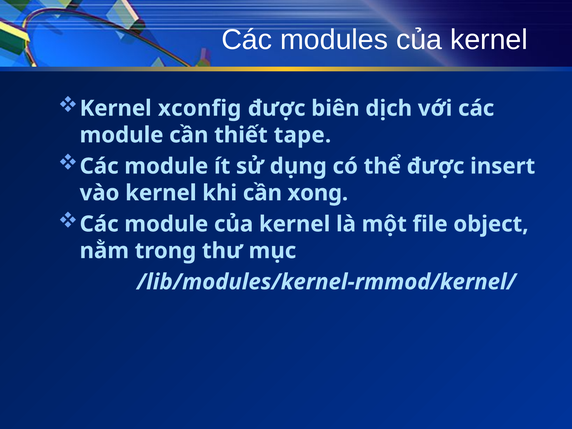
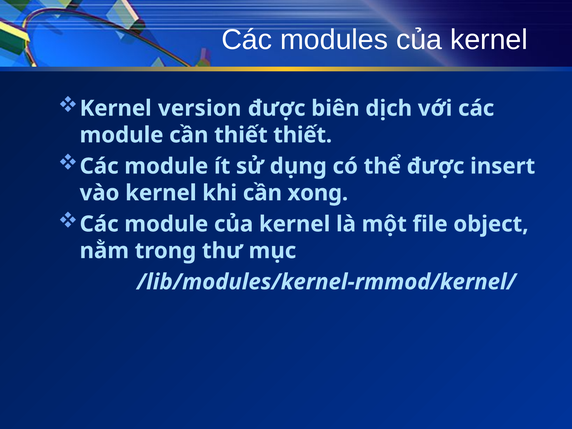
xconfig: xconfig -> version (200, 108)
thiết tape: tape -> thiết (303, 135)
